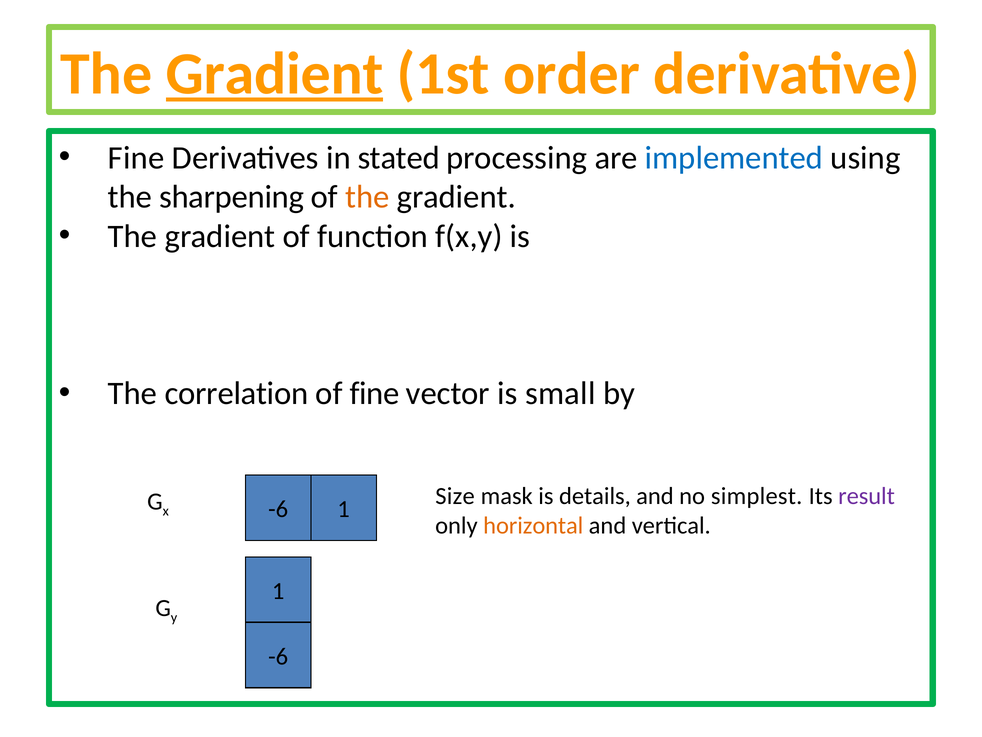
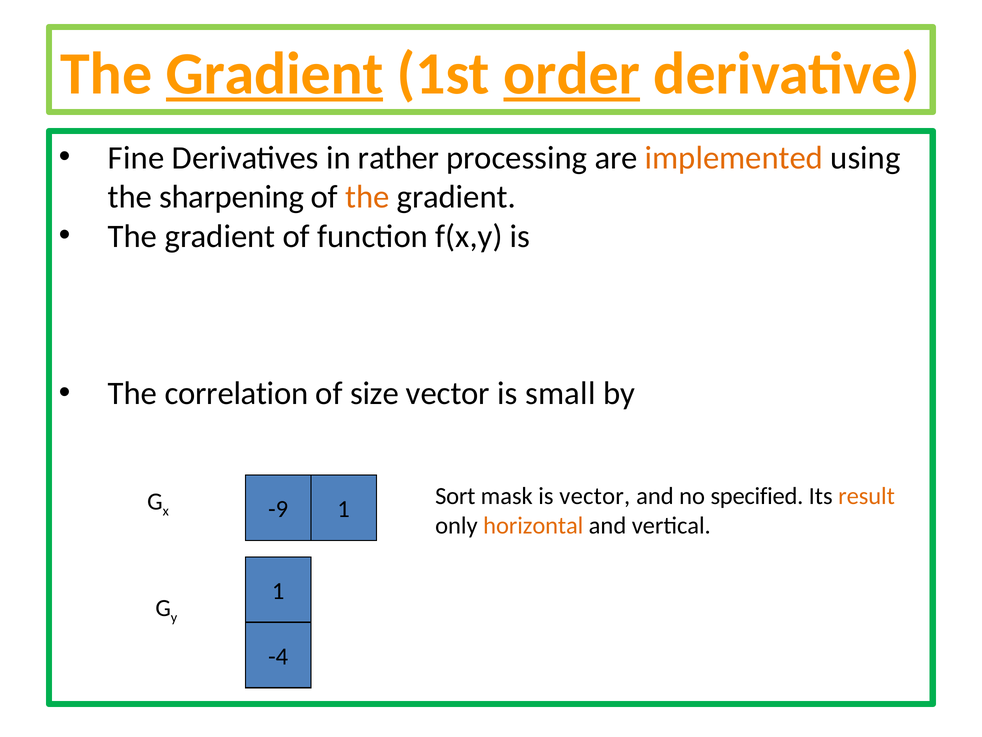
order underline: none -> present (572, 74)
stated: stated -> rather (399, 158)
implemented colour: blue -> orange (734, 158)
of fine: fine -> size (375, 393)
Size: Size -> Sort (455, 496)
is details: details -> vector (595, 496)
simplest: simplest -> specified (757, 496)
result colour: purple -> orange (867, 496)
-6: -6 -> -9 (278, 509)
-6: -6 -> -4 (278, 656)
